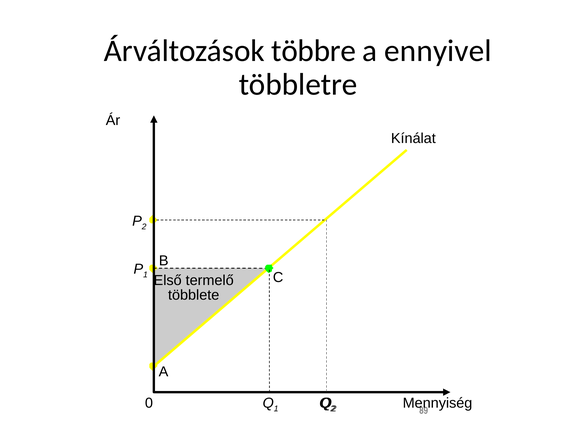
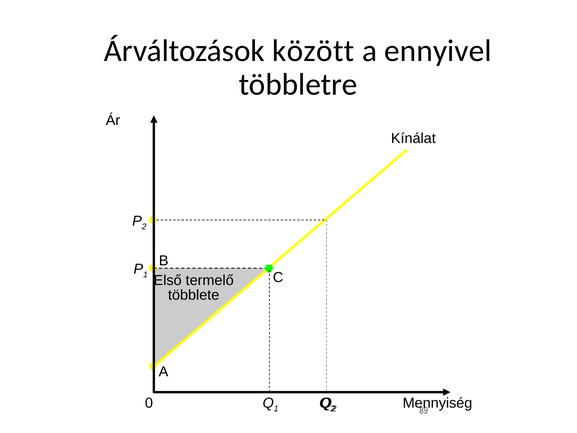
többre: többre -> között (313, 51)
